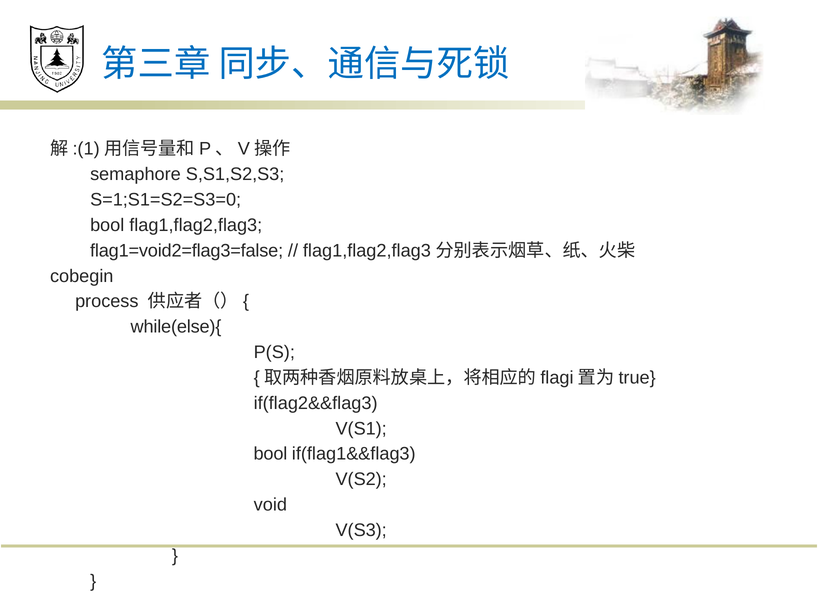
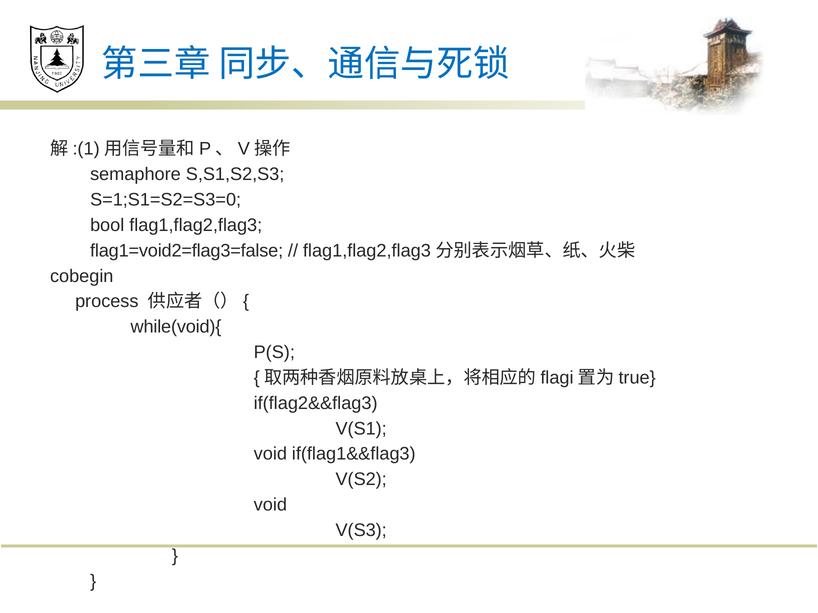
while(else){: while(else){ -> while(void){ (176, 327)
bool: bool -> void (270, 454)
